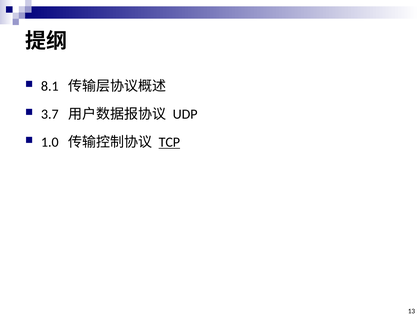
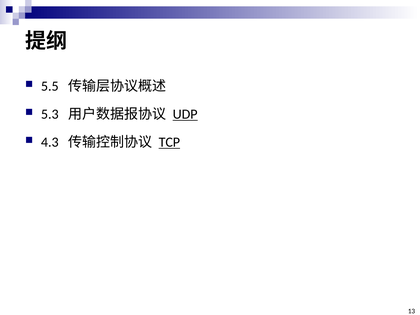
8.1: 8.1 -> 5.5 (50, 86)
3.7: 3.7 -> 5.3 (50, 114)
UDP underline: none -> present (185, 114)
1.0: 1.0 -> 4.3 (50, 142)
